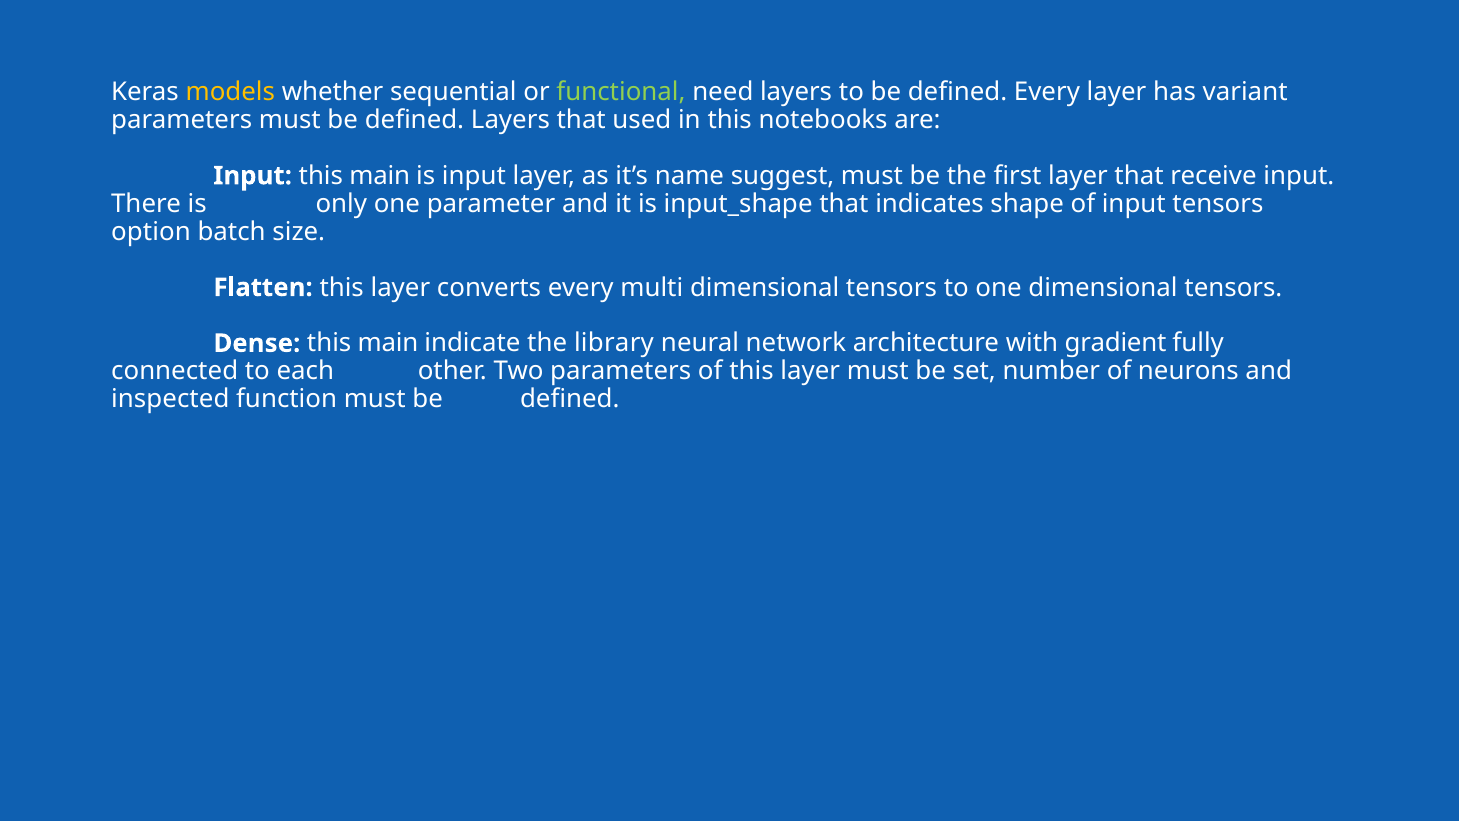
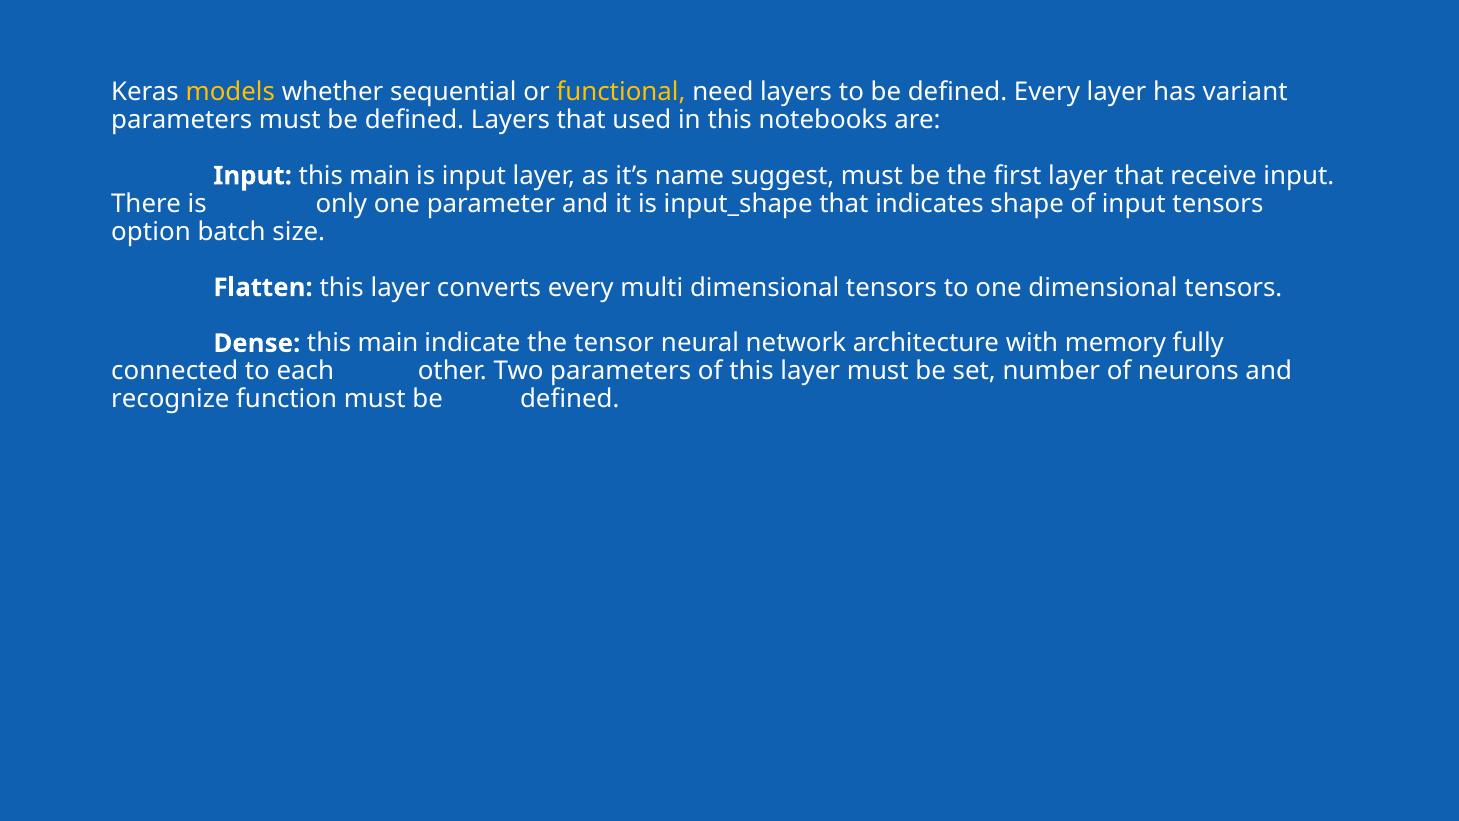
functional colour: light green -> yellow (621, 92)
library: library -> tensor (614, 343)
gradient: gradient -> memory (1116, 343)
inspected: inspected -> recognize (170, 399)
